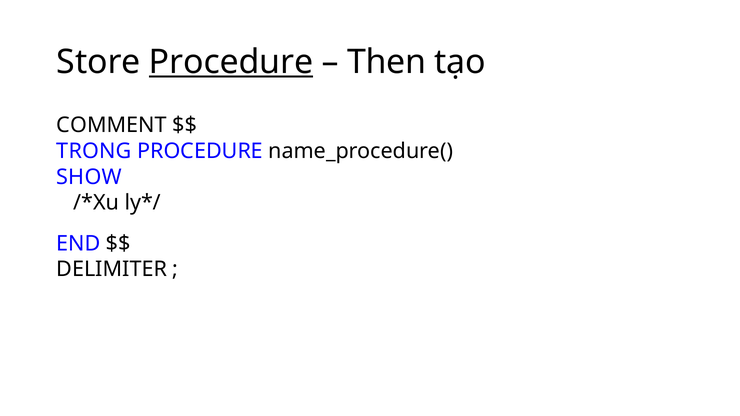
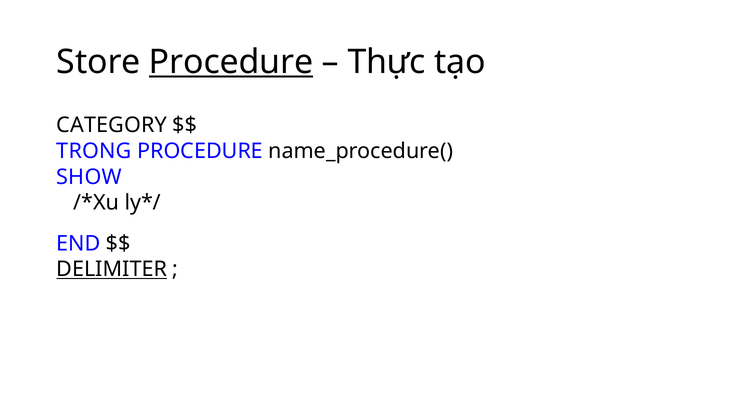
Then: Then -> Thực (387, 62)
COMMENT: COMMENT -> CATEGORY (112, 125)
DELIMITER underline: none -> present (112, 269)
